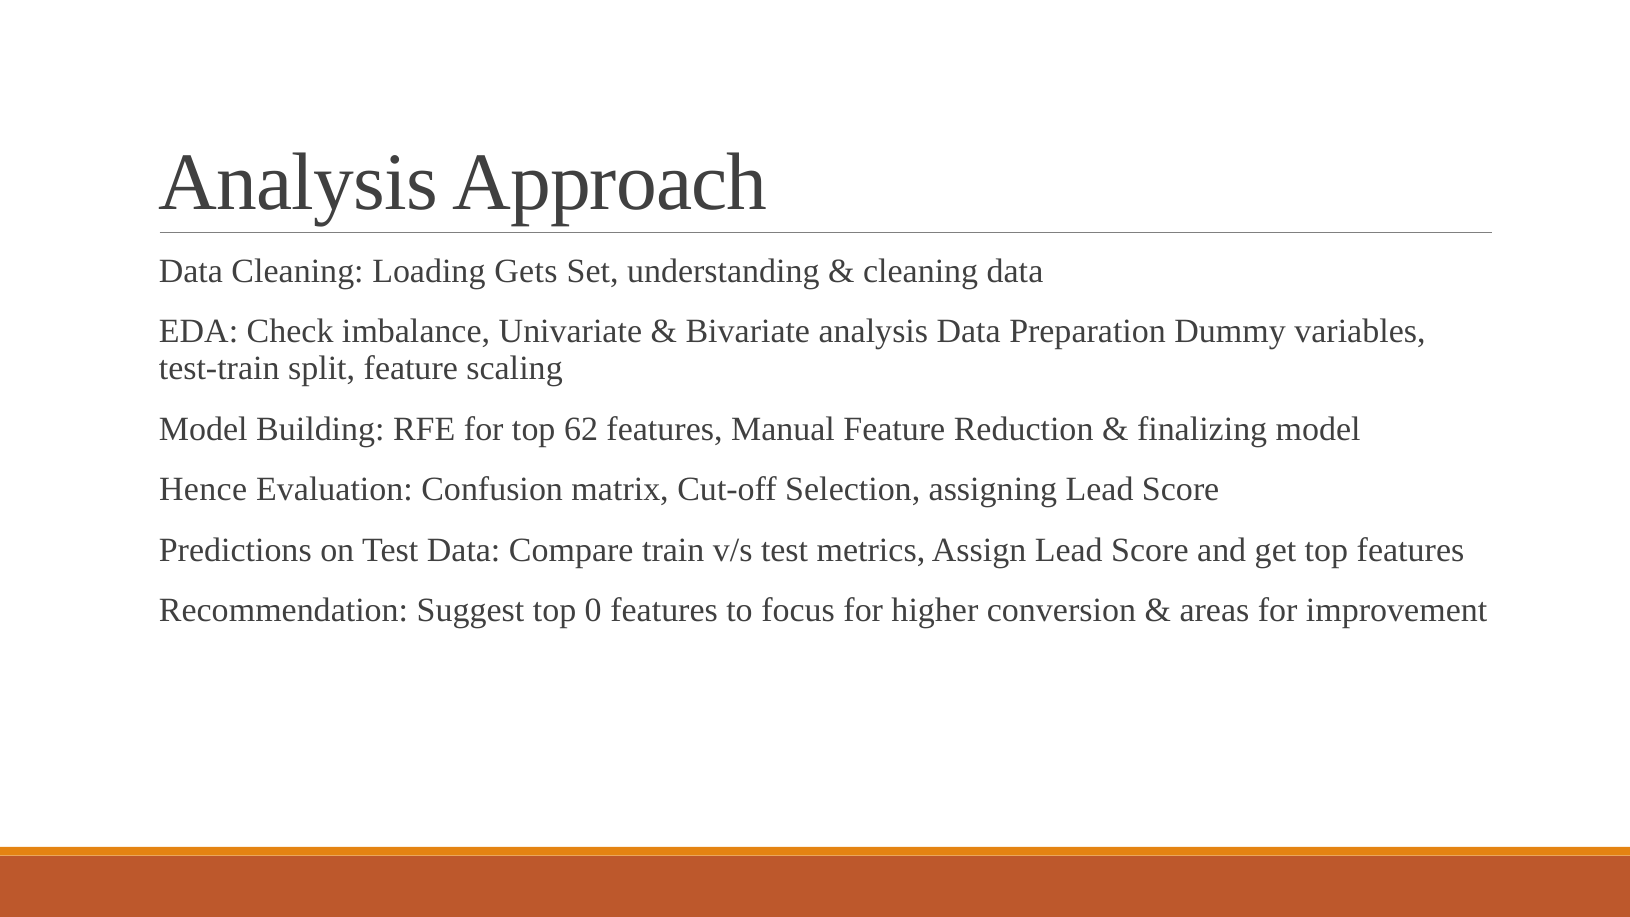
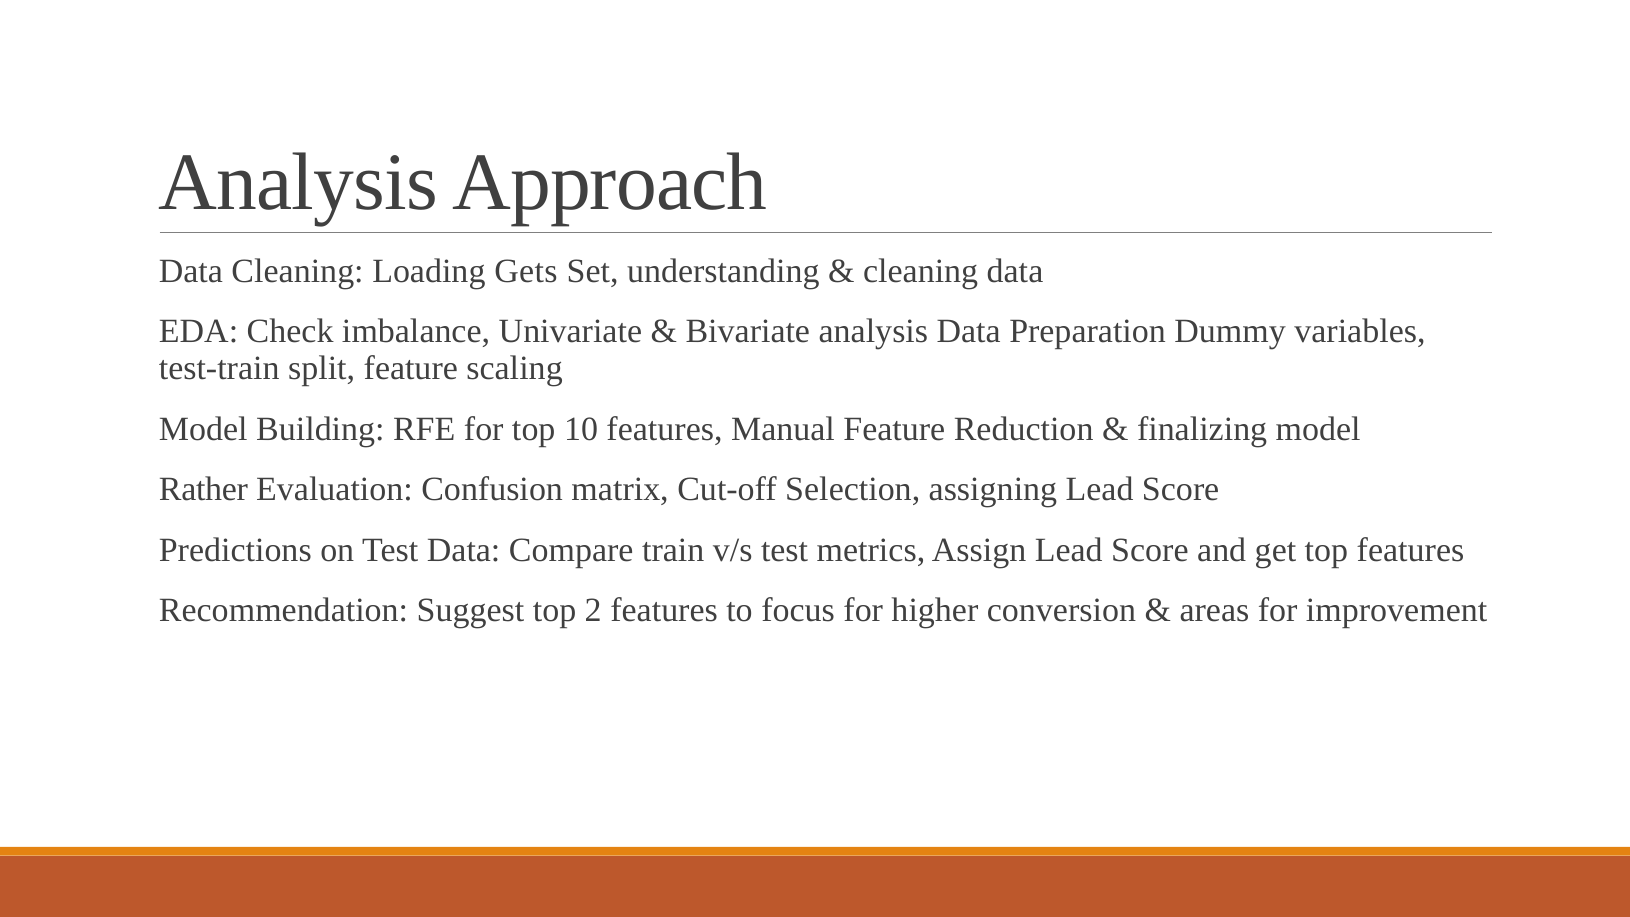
62: 62 -> 10 (581, 429)
Hence: Hence -> Rather (203, 489)
0: 0 -> 2 (593, 610)
